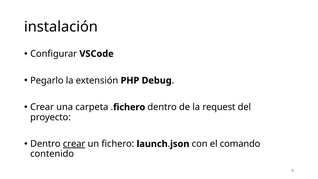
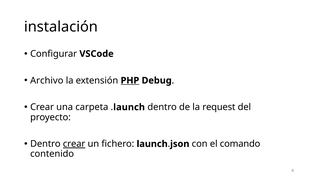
Pegarlo: Pegarlo -> Archivo (47, 80)
PHP underline: none -> present (130, 80)
fichero: fichero -> launch (129, 107)
